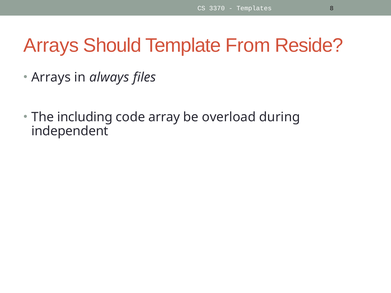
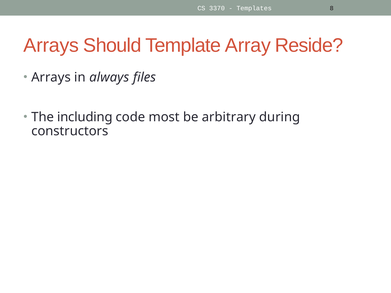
From: From -> Array (248, 45)
array: array -> most (164, 117)
overload: overload -> arbitrary (229, 117)
independent: independent -> constructors (70, 131)
